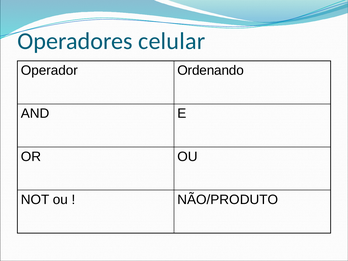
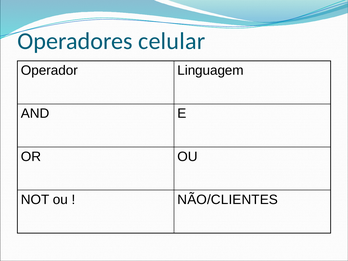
Ordenando: Ordenando -> Linguagem (211, 70)
NÃO/PRODUTO: NÃO/PRODUTO -> NÃO/CLIENTES (228, 200)
